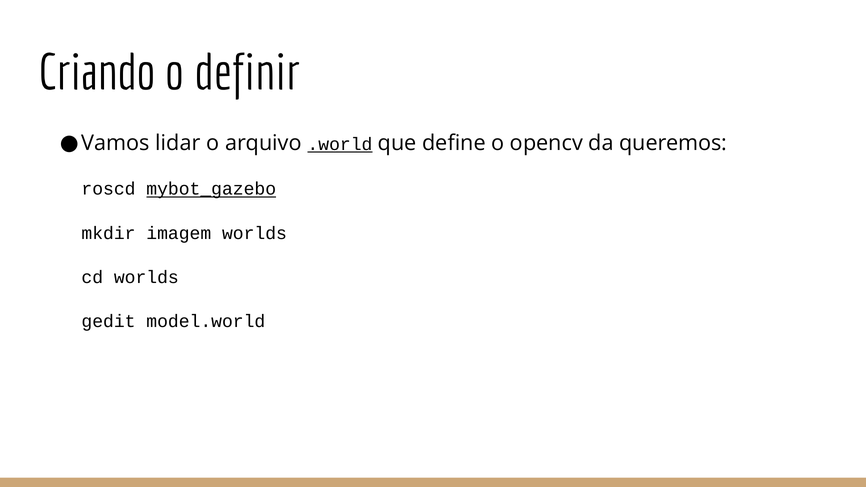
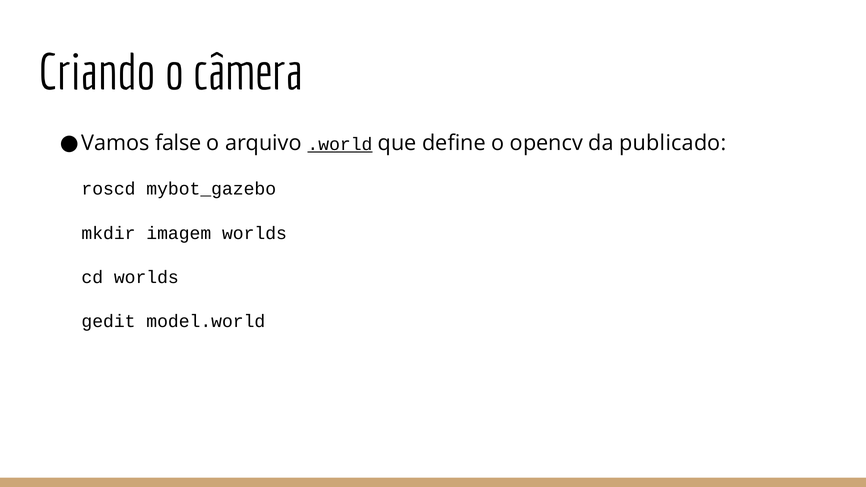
definir: definir -> câmera (248, 73)
lidar: lidar -> false (178, 143)
queremos: queremos -> publicado (673, 143)
mybot_gazebo underline: present -> none (211, 189)
